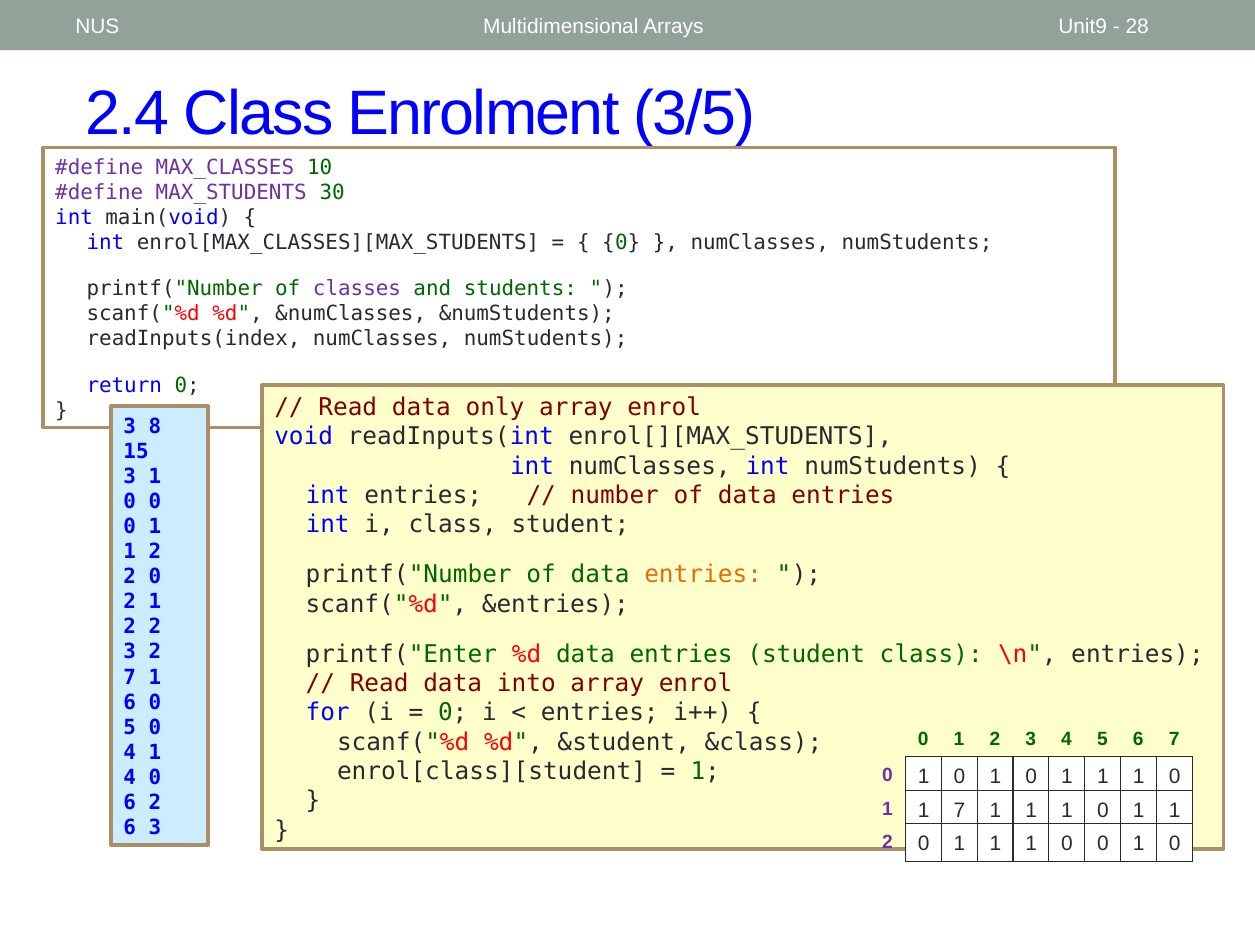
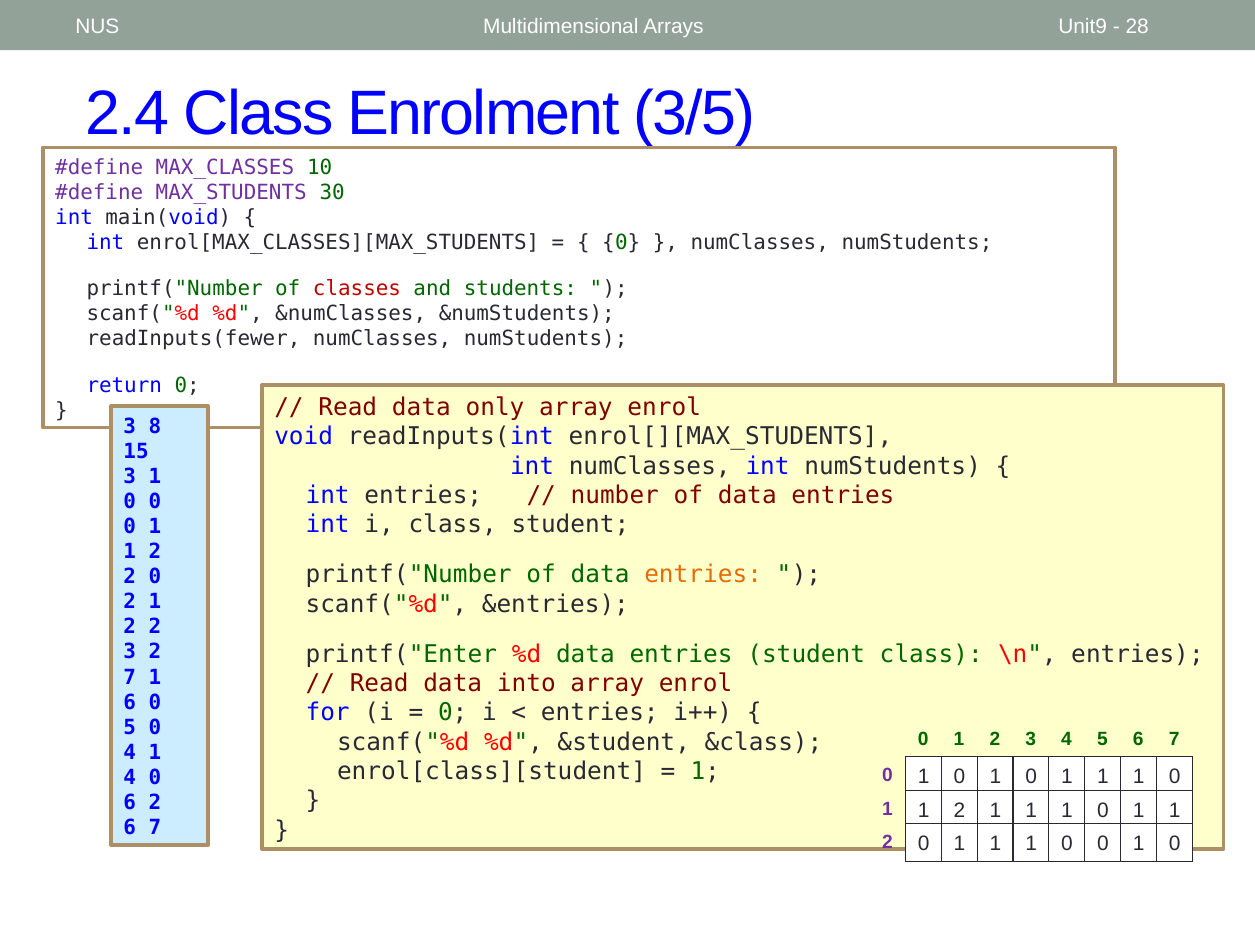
classes colour: purple -> red (357, 289)
readInputs(index: readInputs(index -> readInputs(fewer (194, 339)
7: 7 -> 2 (960, 811)
3: 3 -> 7 (155, 828)
